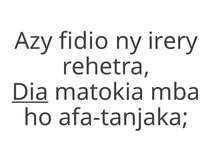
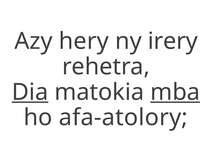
fidio: fidio -> hery (84, 41)
mba underline: none -> present (175, 92)
afa-tanjaka: afa-tanjaka -> afa-atolory (123, 117)
